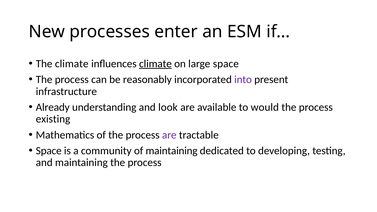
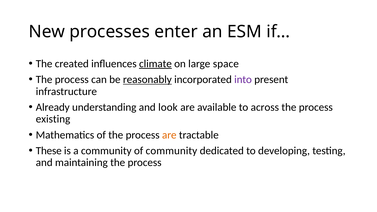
The climate: climate -> created (72, 64)
reasonably underline: none -> present (147, 80)
would: would -> across (265, 107)
are colour: purple -> orange (169, 135)
Space: Space -> These (49, 151)
of maintaining: maintaining -> community (171, 151)
